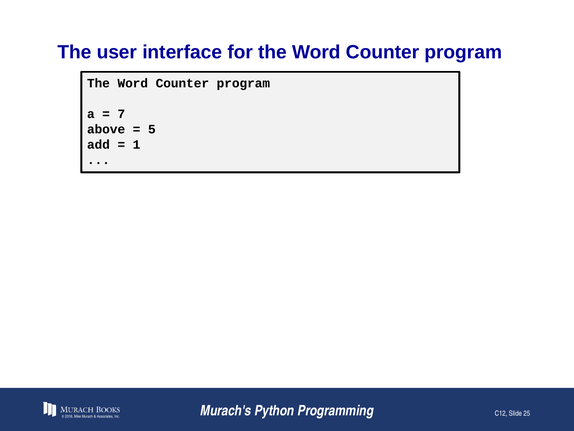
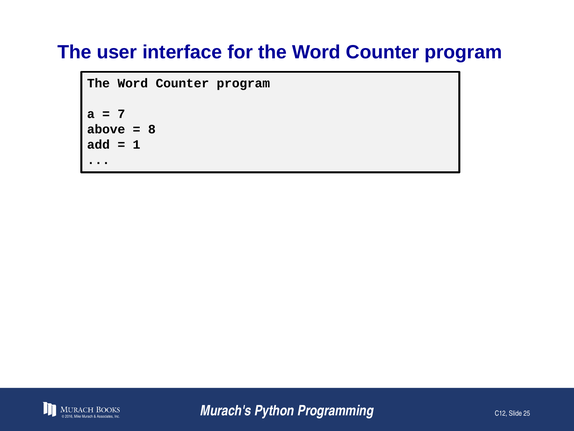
5: 5 -> 8 (152, 129)
